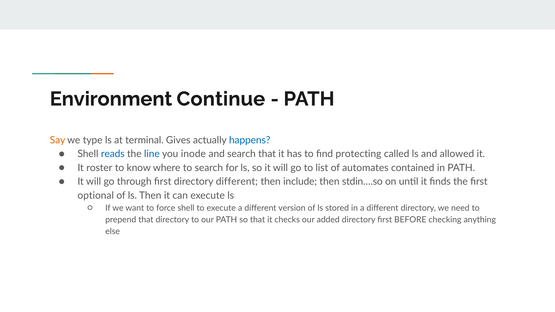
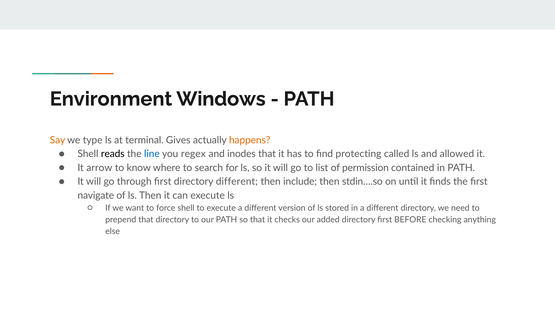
Continue: Continue -> Windows (221, 99)
happens colour: blue -> orange (250, 140)
reads colour: blue -> black (113, 154)
inode: inode -> regex (193, 154)
and search: search -> inodes (241, 154)
roster: roster -> arrow (99, 168)
automates: automates -> permission (365, 168)
optional: optional -> navigate (96, 196)
